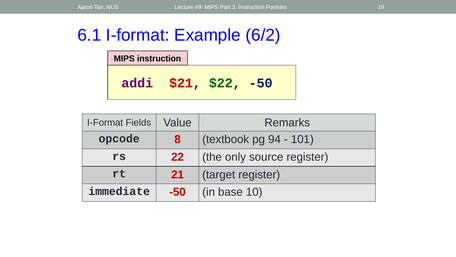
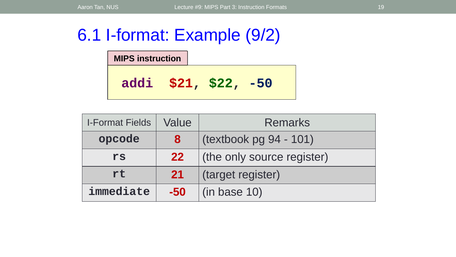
6/2: 6/2 -> 9/2 (263, 35)
